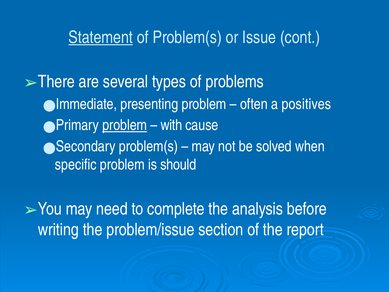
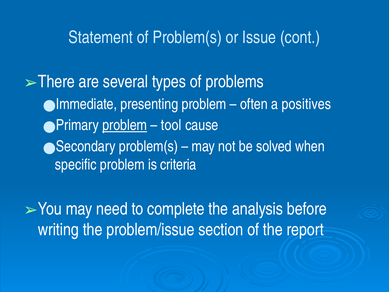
Statement underline: present -> none (101, 37)
with: with -> tool (171, 125)
should: should -> criteria (178, 164)
